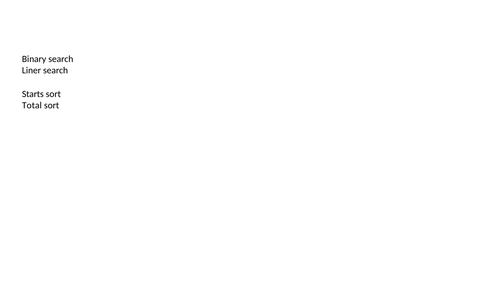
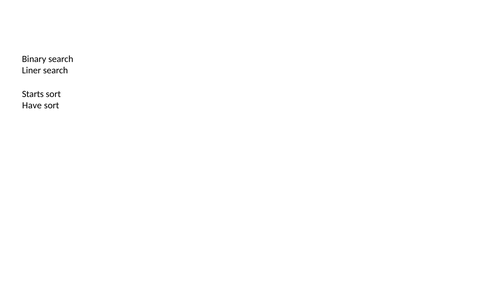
Total: Total -> Have (32, 105)
